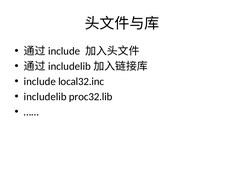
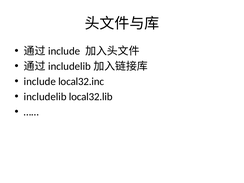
proc32.lib: proc32.lib -> local32.lib (91, 97)
